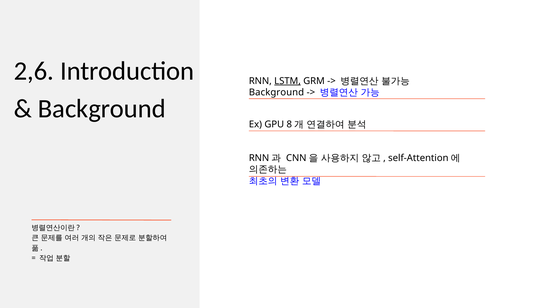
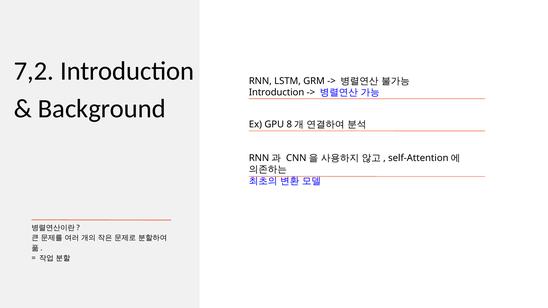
2,6: 2,6 -> 7,2 (34, 71)
LSTM underline: present -> none (288, 81)
Background: Background -> Introduction (277, 92)
